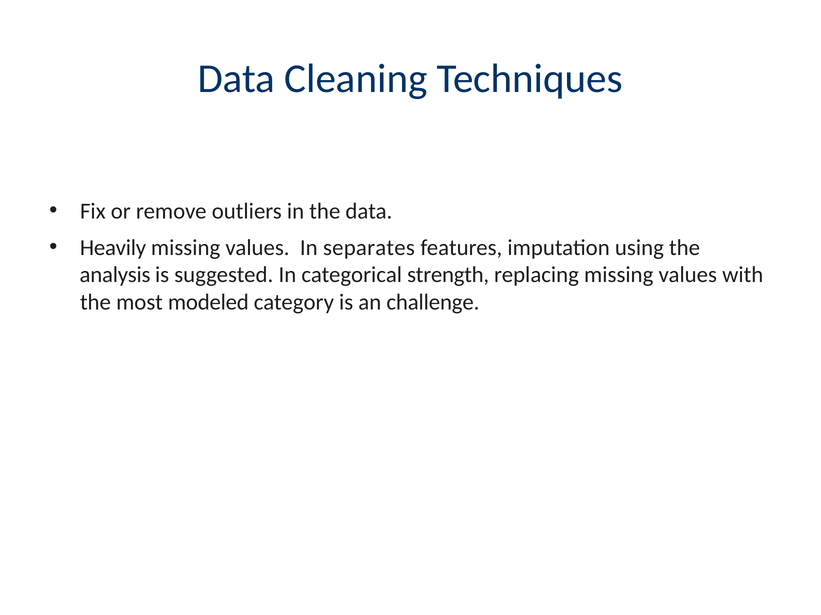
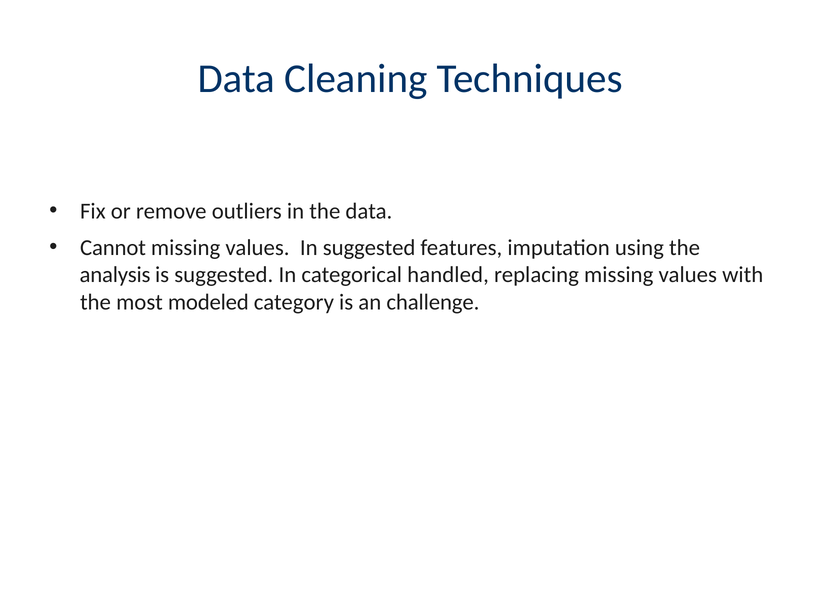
Heavily: Heavily -> Cannot (113, 248)
In separates: separates -> suggested (369, 248)
strength: strength -> handled (448, 275)
